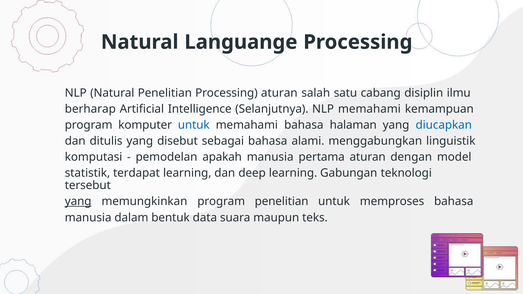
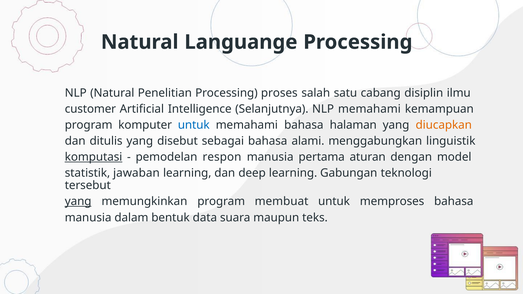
Processing aturan: aturan -> proses (279, 93)
berharap: berharap -> customer (90, 109)
diucapkan colour: blue -> orange (444, 125)
komputasi underline: none -> present (94, 157)
apakah: apakah -> respon (222, 157)
terdapat: terdapat -> jawaban (136, 173)
program penelitian: penelitian -> membuat (282, 201)
